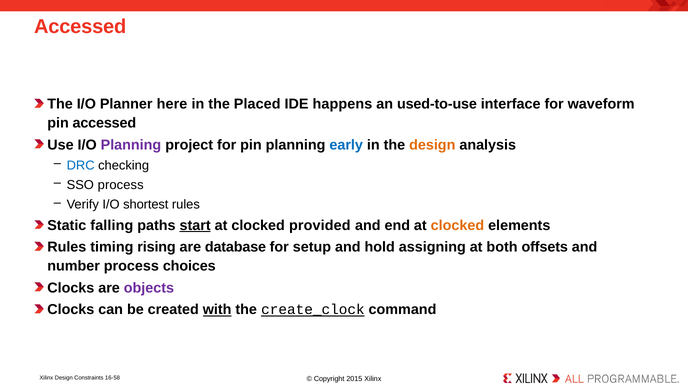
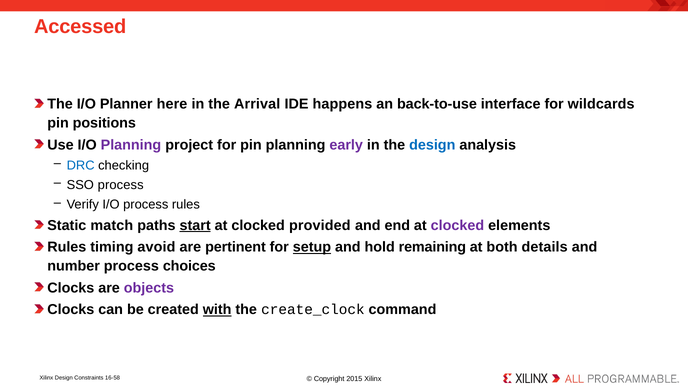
Placed: Placed -> Arrival (257, 104)
used-to-use: used-to-use -> back-to-use (437, 104)
waveform: waveform -> wildcards (601, 104)
pin accessed: accessed -> positions (104, 123)
early colour: blue -> purple (346, 145)
design colour: orange -> blue (432, 145)
I/O shortest: shortest -> process (146, 205)
falling: falling -> match (112, 226)
clocked colour: orange -> purple (457, 226)
rising: rising -> avoid (156, 247)
database: database -> pertinent (235, 247)
setup underline: none -> present (312, 247)
assigning: assigning -> remaining (432, 247)
offsets: offsets -> details (545, 247)
create_clock underline: present -> none (313, 310)
